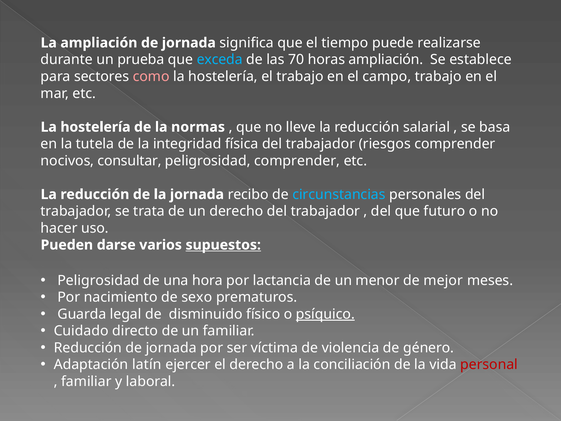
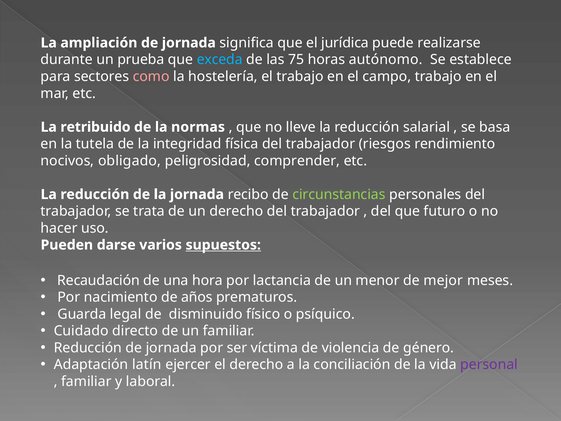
tiempo: tiempo -> jurídica (345, 43)
70: 70 -> 75 (296, 60)
horas ampliación: ampliación -> autónomo (386, 60)
hostelería: hostelería -> retribuido (95, 127)
riesgos comprender: comprender -> rendimiento (455, 144)
consultar: consultar -> obligado (129, 161)
circunstancias colour: light blue -> light green (339, 194)
Peligrosidad: Peligrosidad -> Recaudación (99, 280)
sexo: sexo -> años (197, 297)
psíquico underline: present -> none (325, 314)
personal colour: red -> purple (489, 364)
